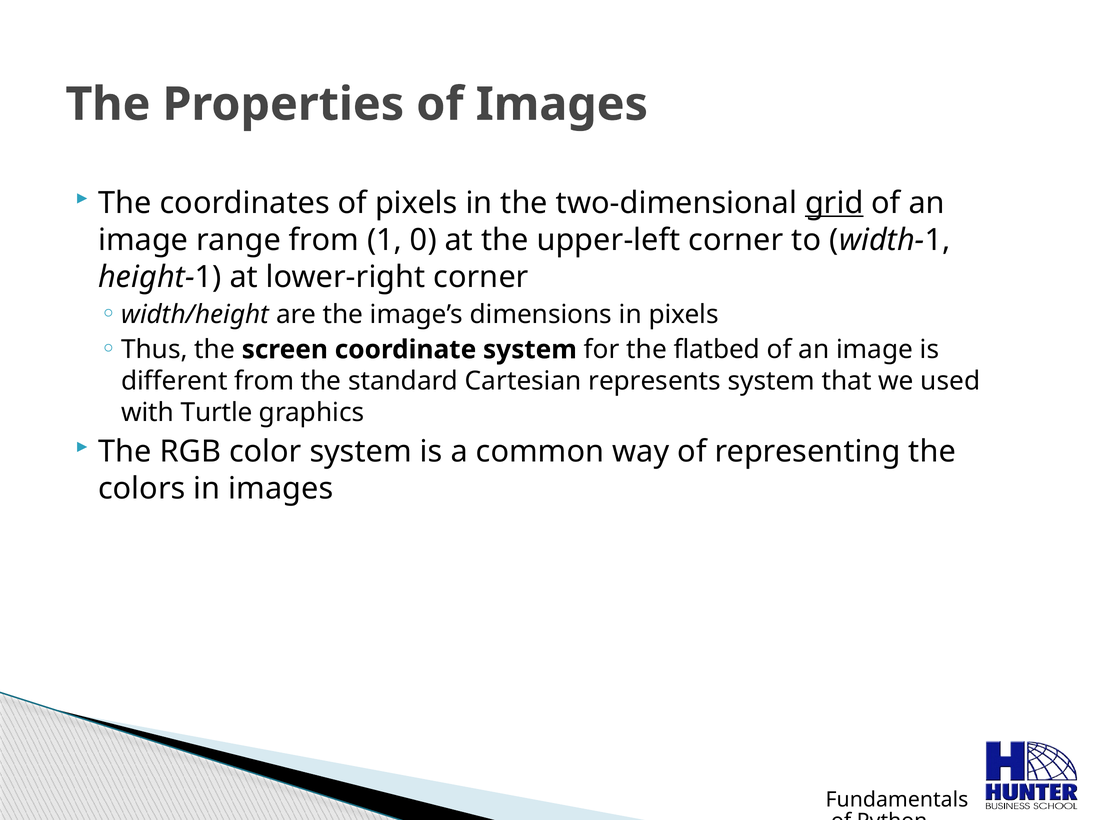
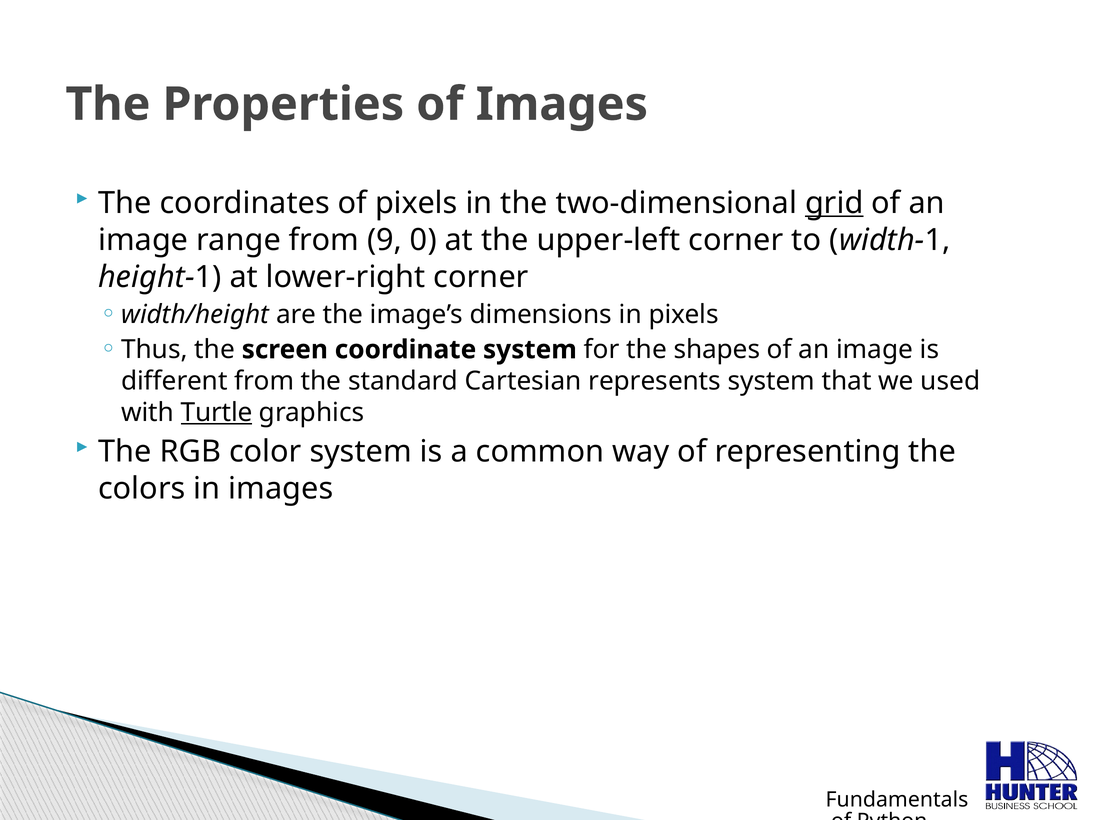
1: 1 -> 9 (385, 240)
flatbed: flatbed -> shapes (717, 349)
Turtle underline: none -> present (217, 412)
